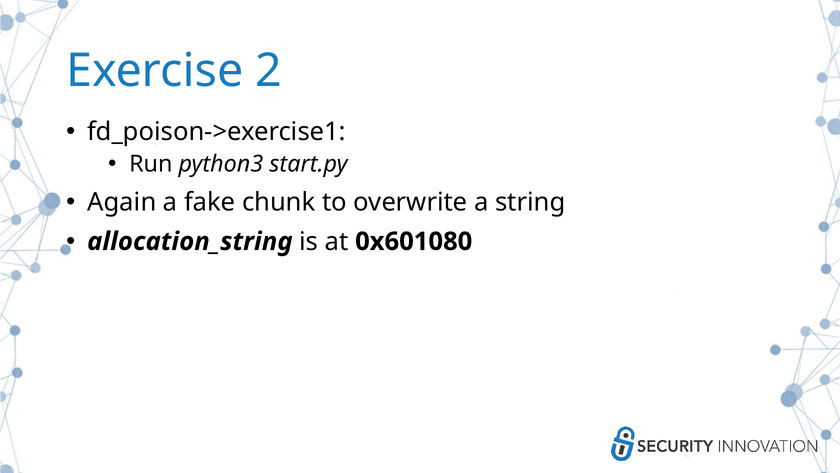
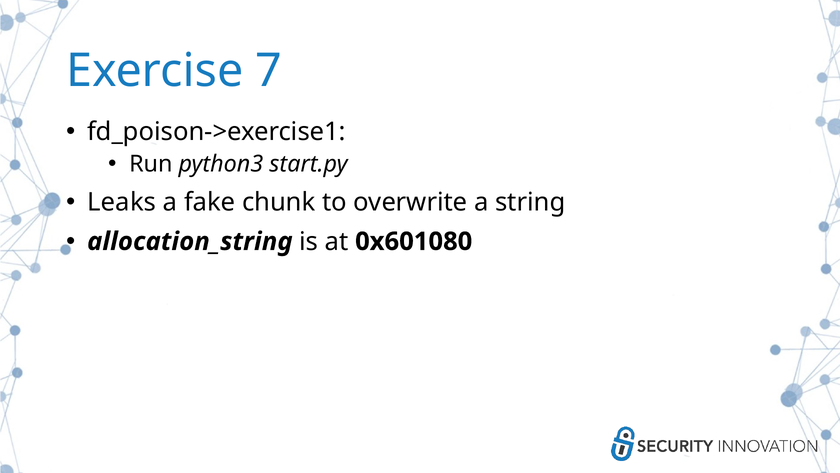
2: 2 -> 7 (269, 71)
Again: Again -> Leaks (122, 202)
